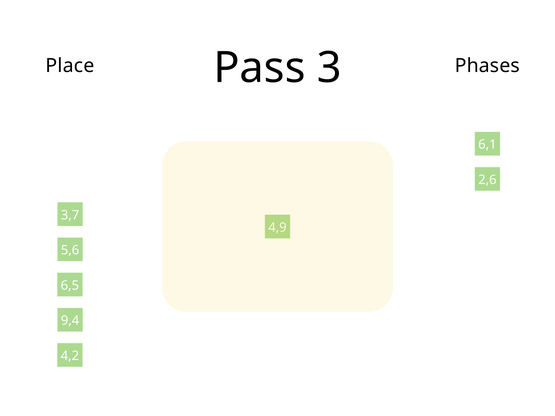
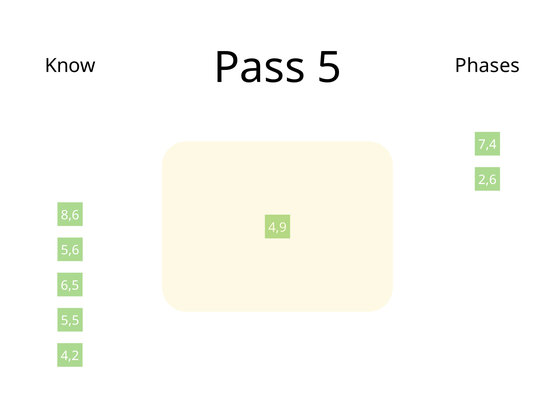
3: 3 -> 5 (329, 68)
Place: Place -> Know (70, 66)
6,1: 6,1 -> 7,4 (487, 145)
3,7: 3,7 -> 8,6 (70, 215)
9,4: 9,4 -> 5,5 (70, 321)
